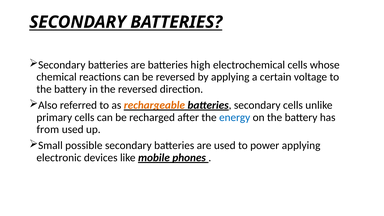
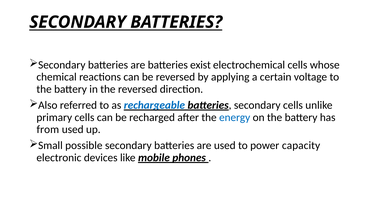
high: high -> exist (200, 65)
rechargeable colour: orange -> blue (154, 105)
power applying: applying -> capacity (301, 146)
